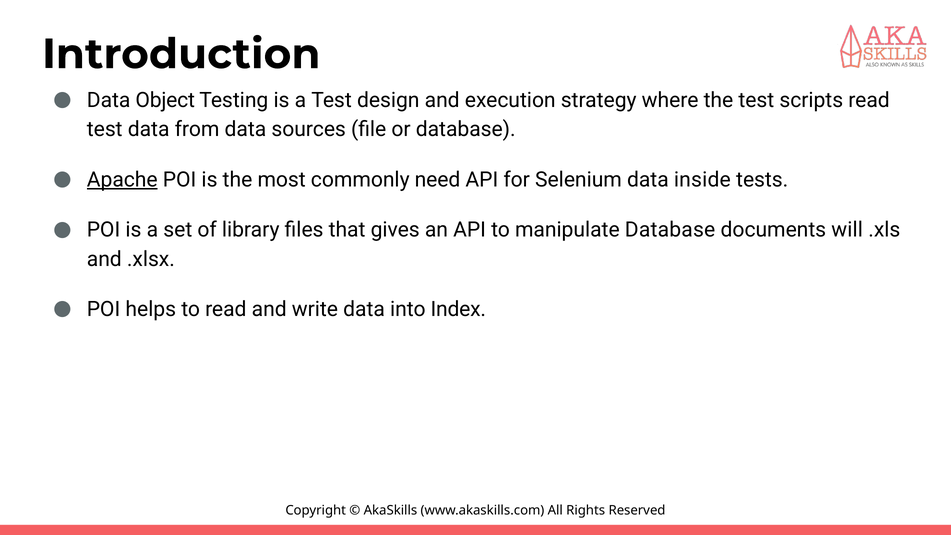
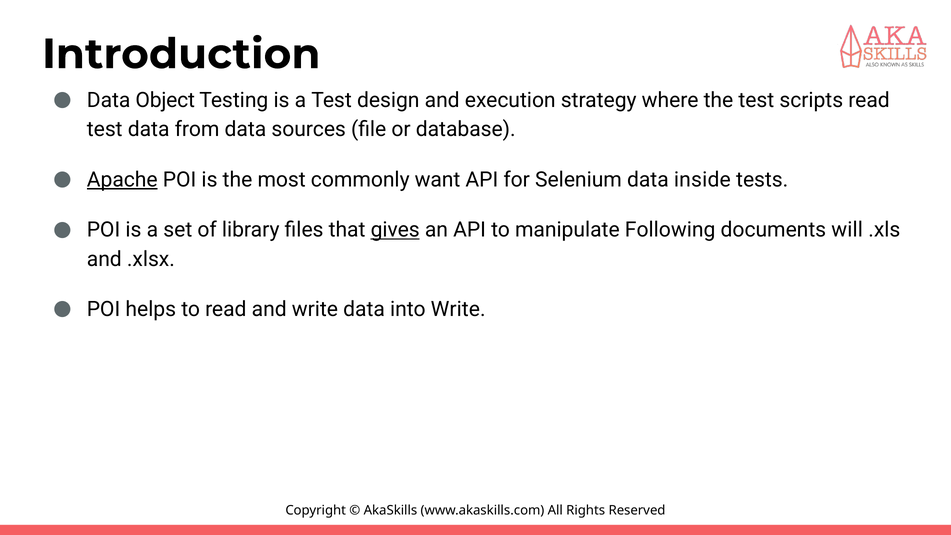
need: need -> want (437, 180)
gives underline: none -> present (395, 230)
manipulate Database: Database -> Following (670, 230)
into Index: Index -> Write (458, 309)
